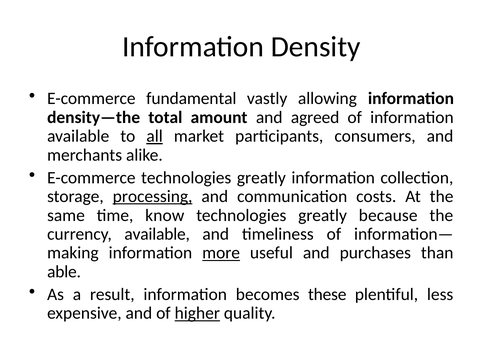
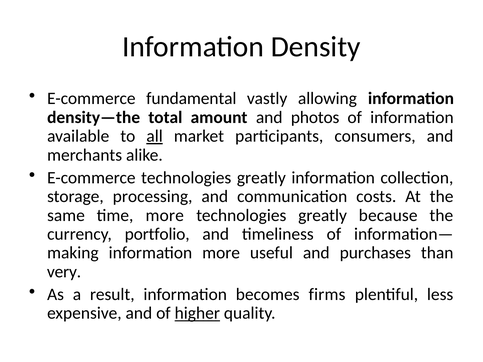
agreed: agreed -> photos (315, 117)
processing underline: present -> none (153, 197)
time know: know -> more (165, 215)
currency available: available -> portfolio (157, 234)
more underline: present -> none (221, 253)
able: able -> very (64, 272)
these: these -> firms (327, 295)
